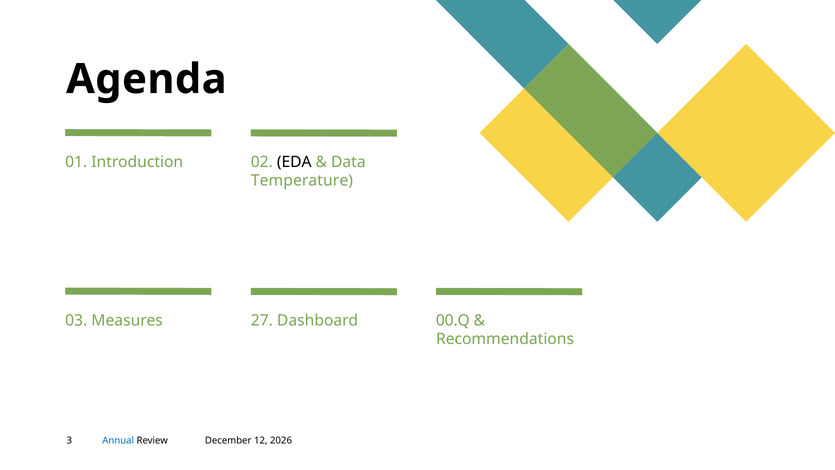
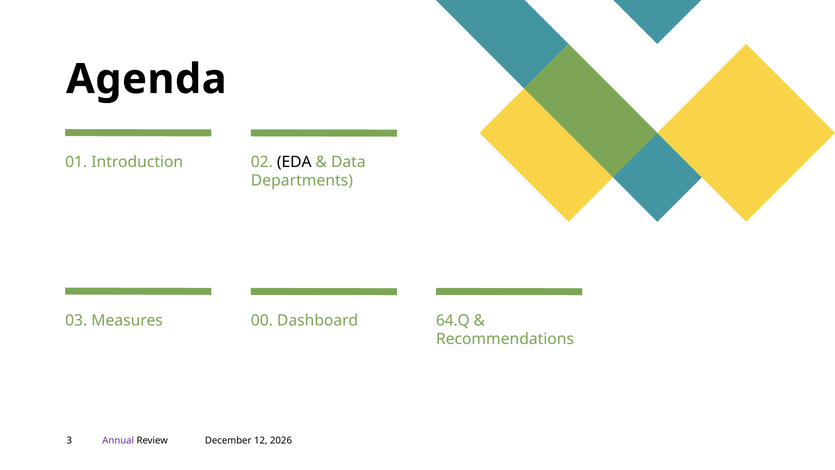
Temperature: Temperature -> Departments (302, 181)
27: 27 -> 00 (262, 320)
00.Q: 00.Q -> 64.Q (453, 320)
Annual colour: blue -> purple (118, 440)
